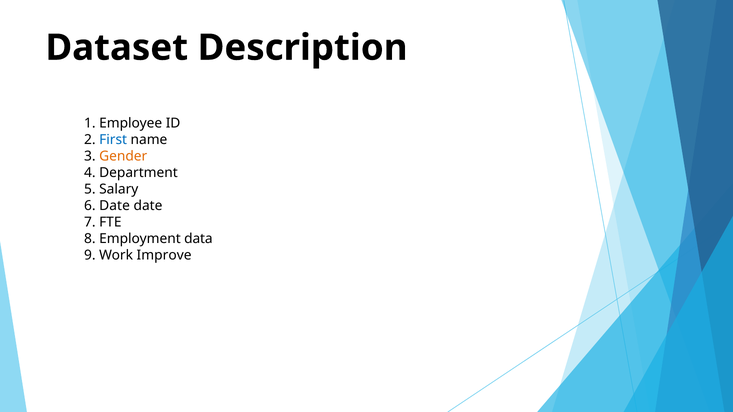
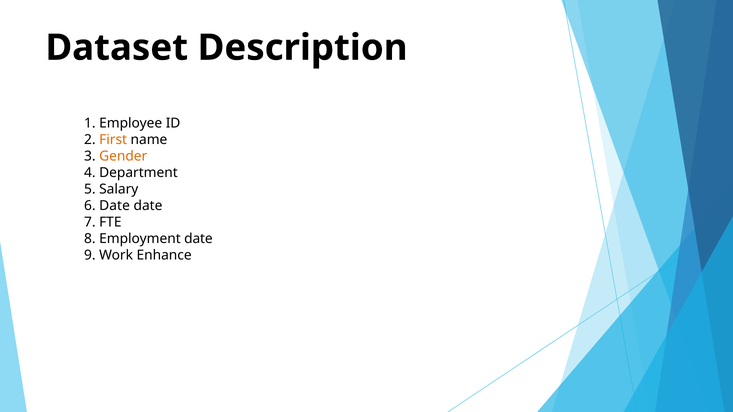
First colour: blue -> orange (113, 140)
Employment data: data -> date (198, 239)
Improve: Improve -> Enhance (164, 255)
